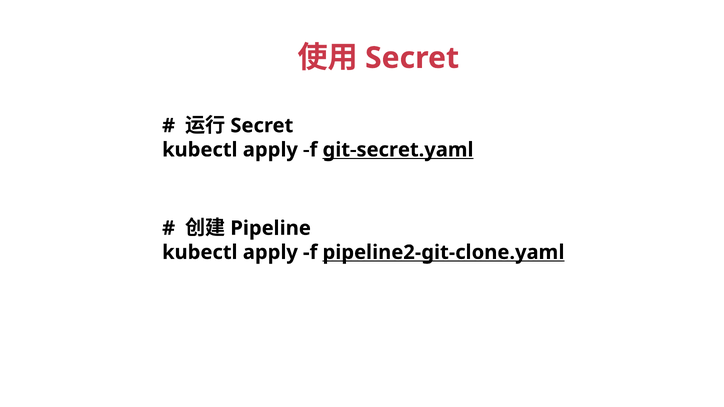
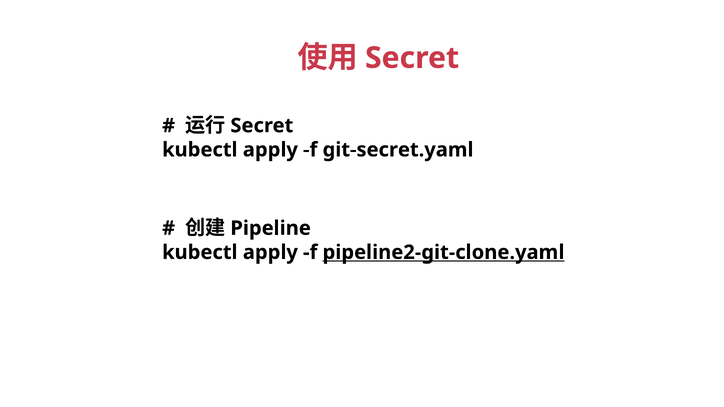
git-secret.yaml underline: present -> none (398, 150)
